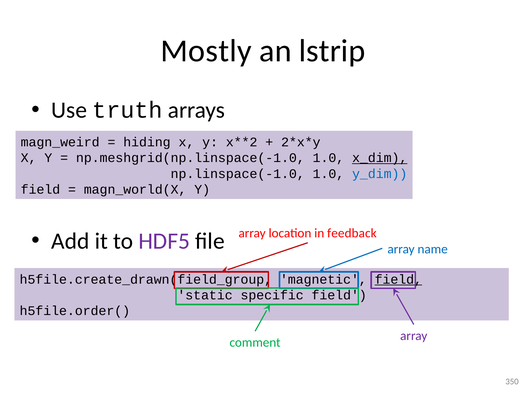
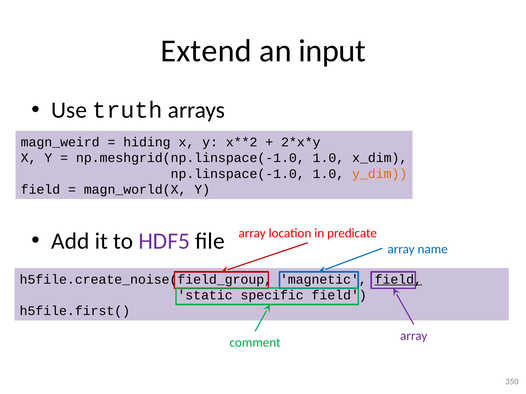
Mostly: Mostly -> Extend (206, 51)
lstrip: lstrip -> input (332, 51)
x_dim underline: present -> none (380, 158)
y_dim colour: blue -> orange (380, 174)
feedback: feedback -> predicate (352, 233)
h5file.create_drawn(field_group: h5file.create_drawn(field_group -> h5file.create_noise(field_group (146, 280)
h5file.order(: h5file.order( -> h5file.first( (75, 311)
